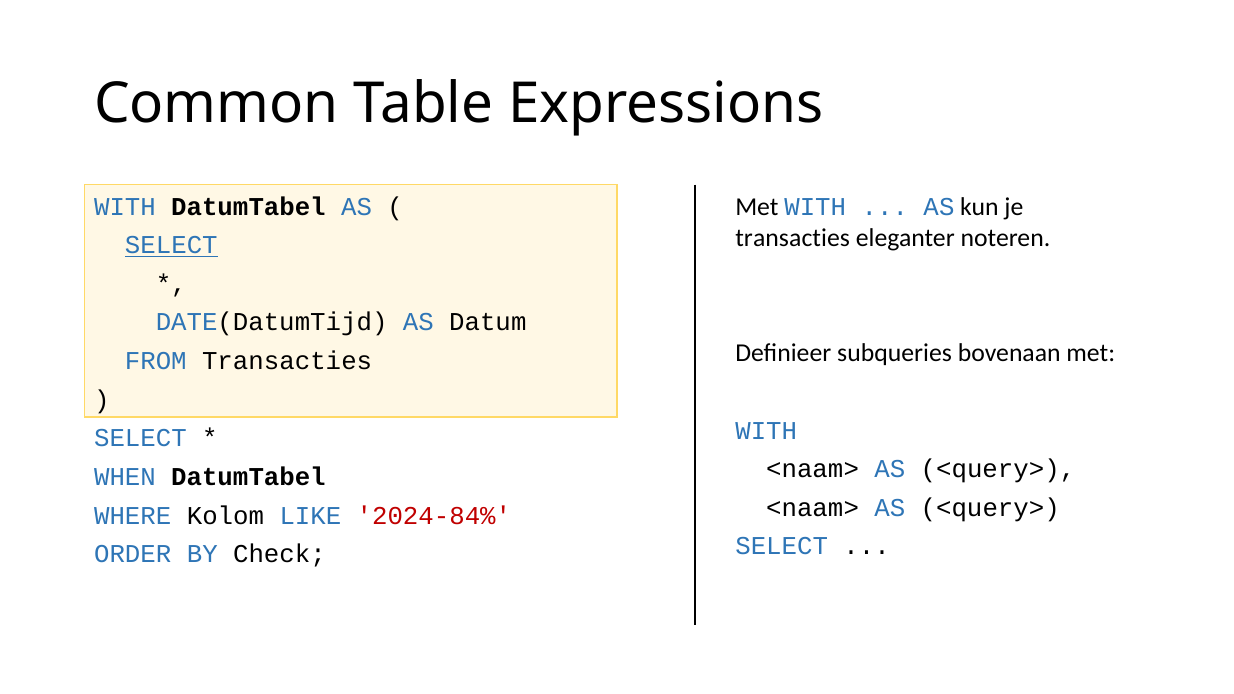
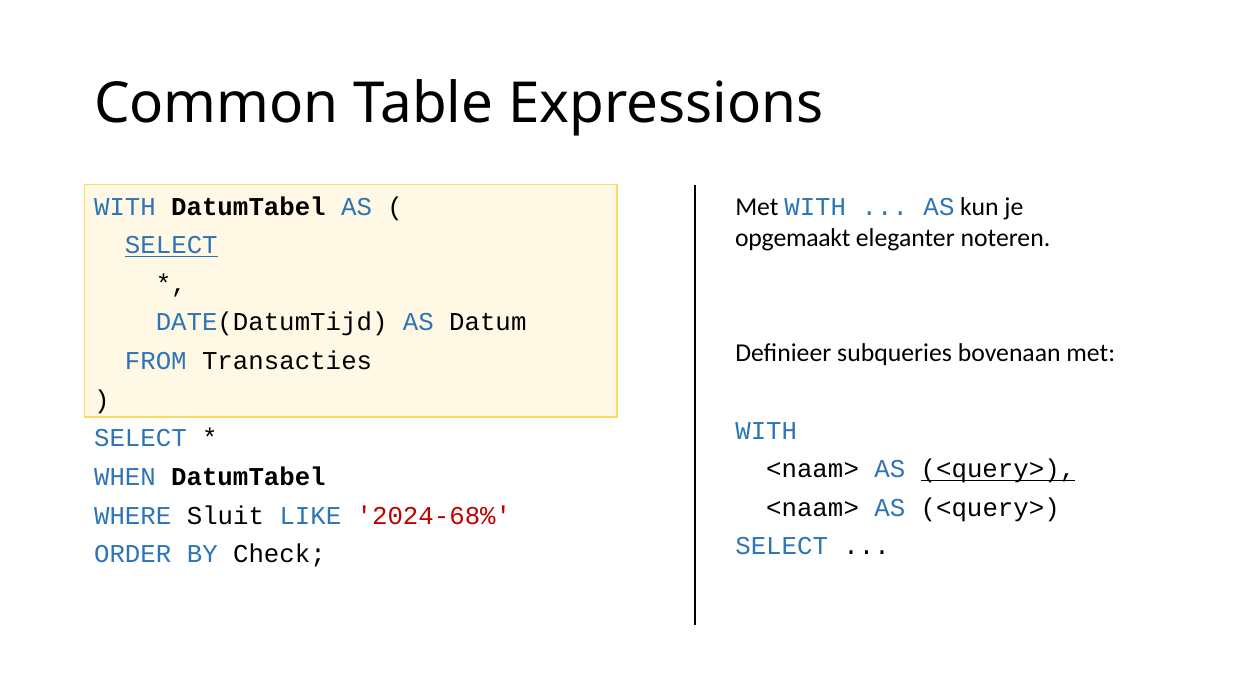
transacties: transacties -> opgemaakt (793, 238)
<query> underline: none -> present (998, 469)
Kolom: Kolom -> Sluit (225, 516)
2024-84%: 2024-84% -> 2024-68% (434, 516)
